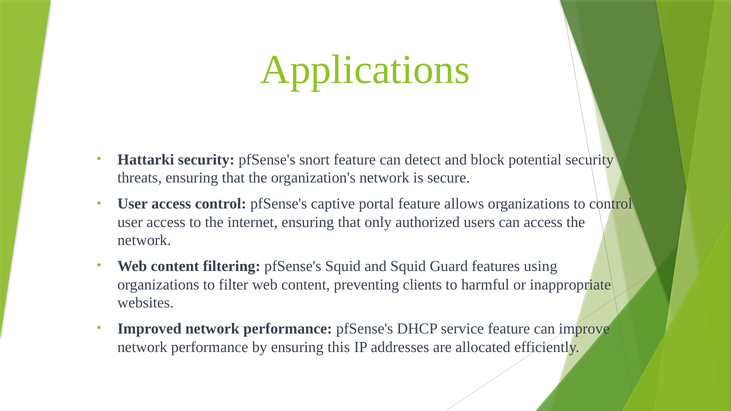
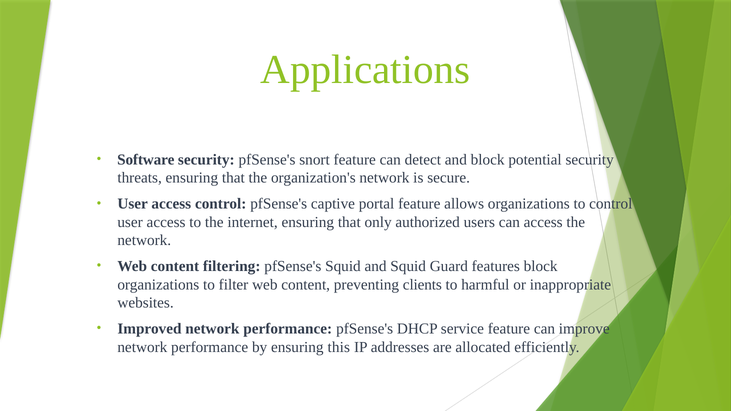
Hattarki: Hattarki -> Software (146, 160)
features using: using -> block (541, 266)
